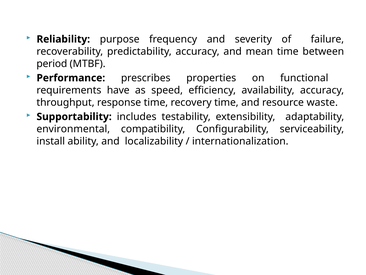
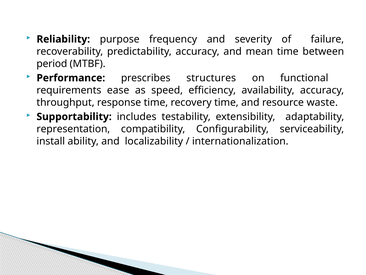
properties: properties -> structures (211, 78)
have: have -> ease (118, 90)
environmental: environmental -> representation (73, 129)
